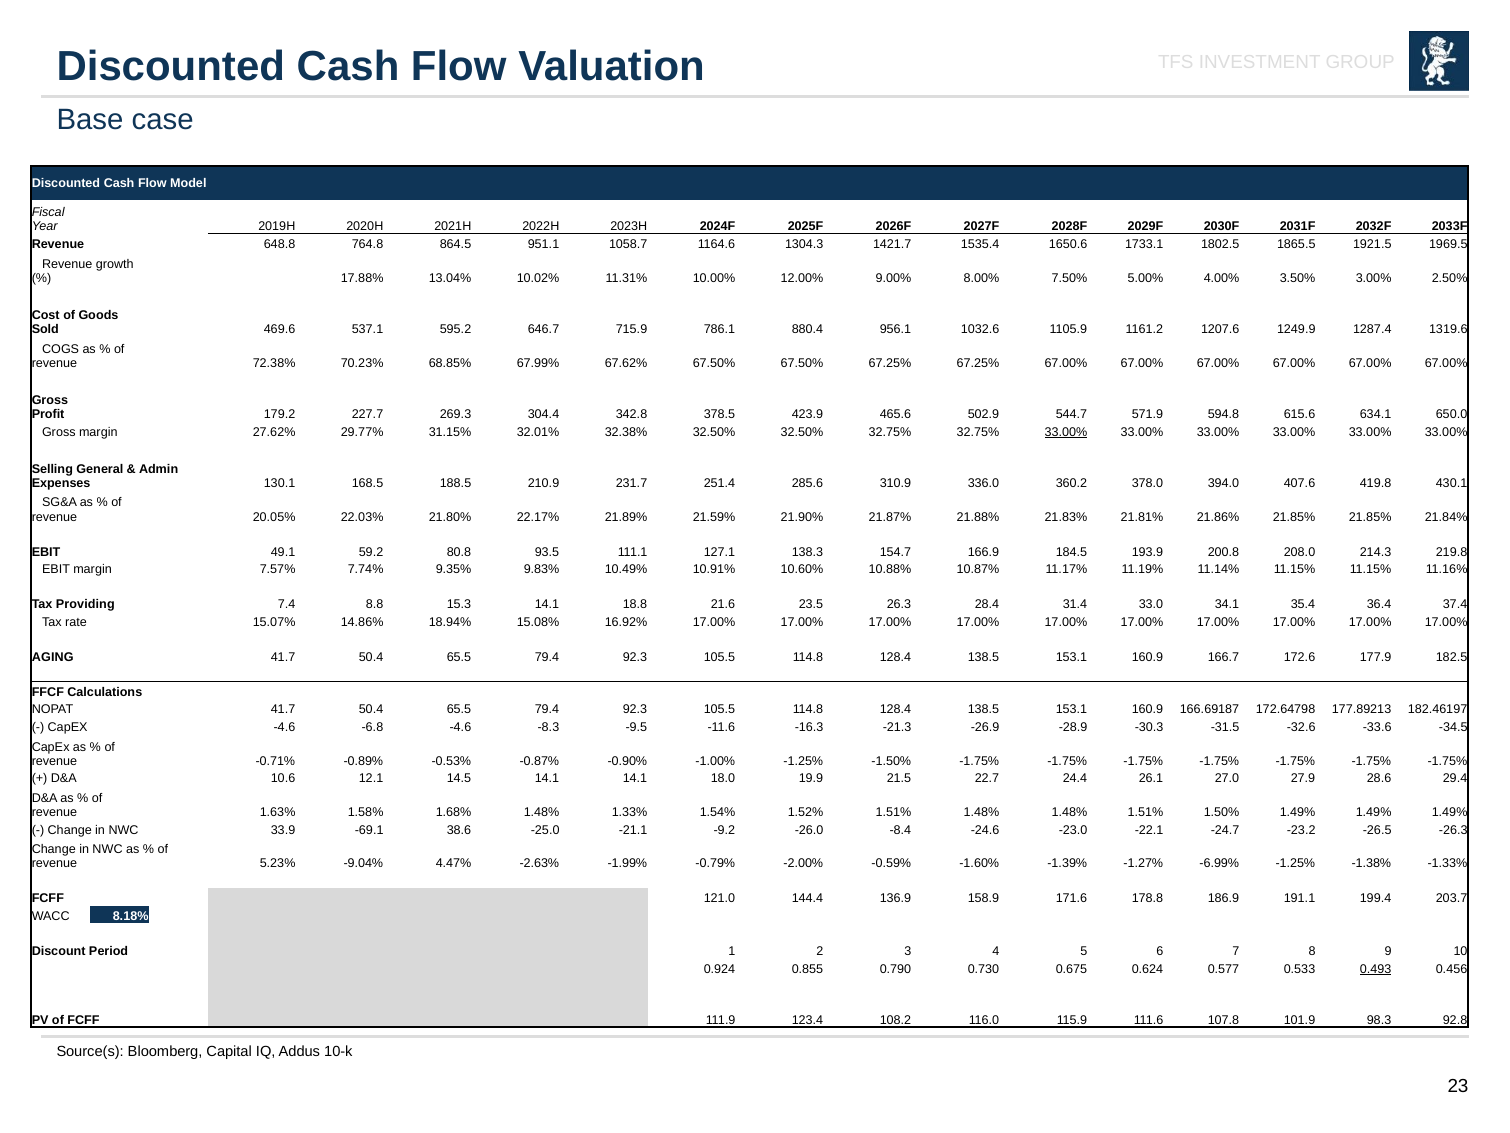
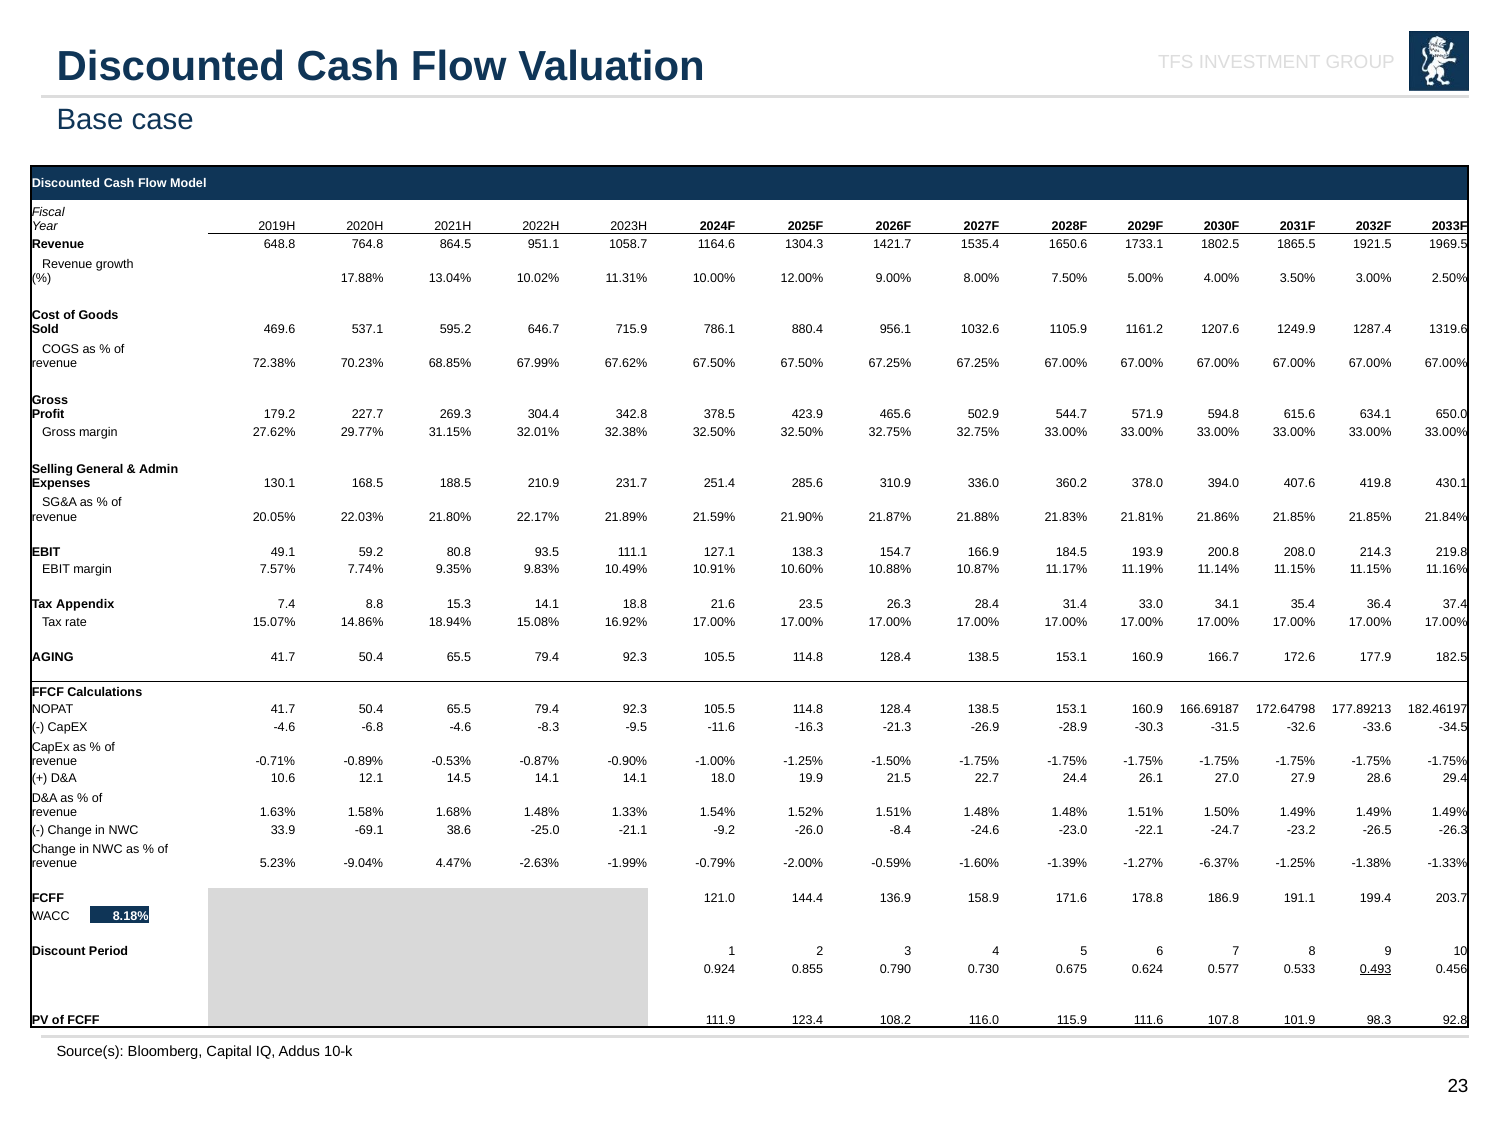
33.00% underline: present -> none (1066, 432)
Providing: Providing -> Appendix (85, 604)
-6.99%: -6.99% -> -6.37% (1219, 863)
